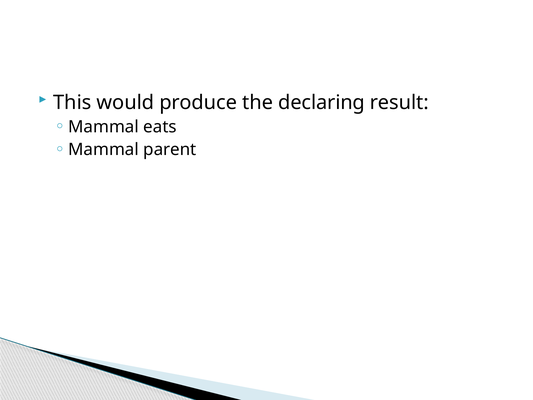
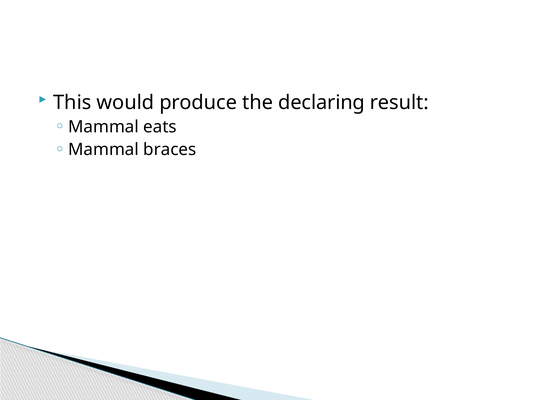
parent: parent -> braces (170, 150)
